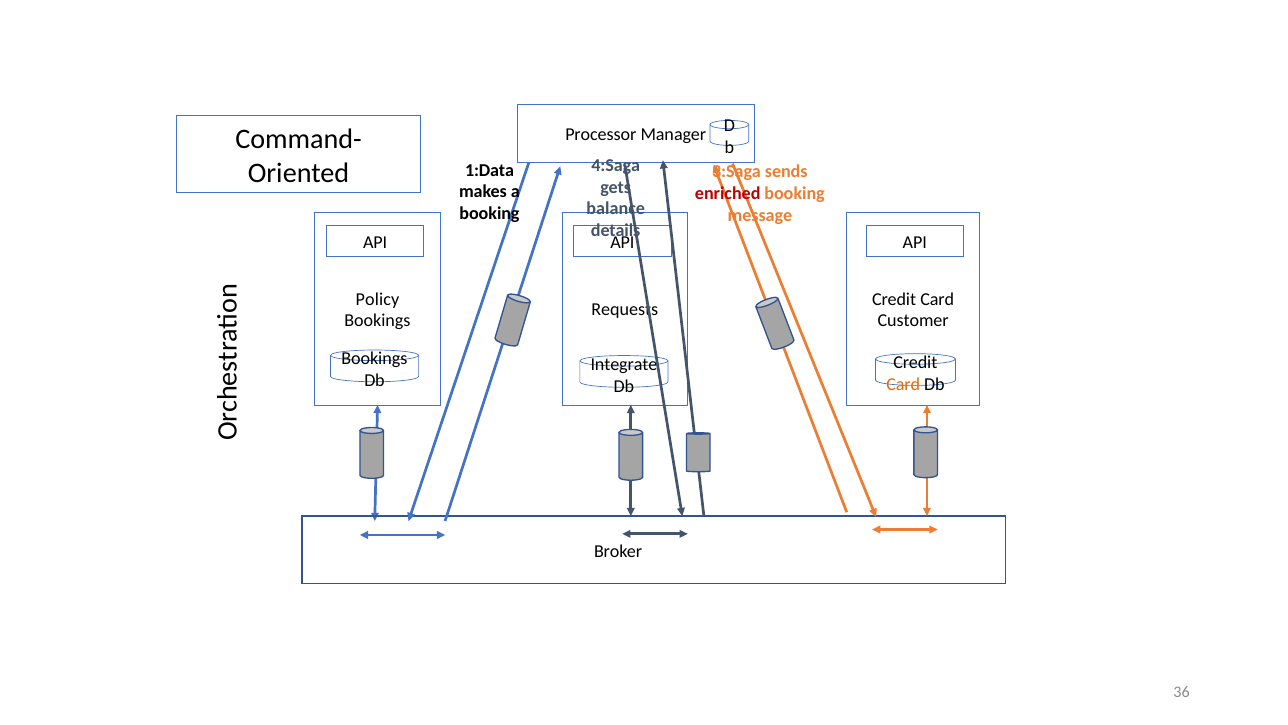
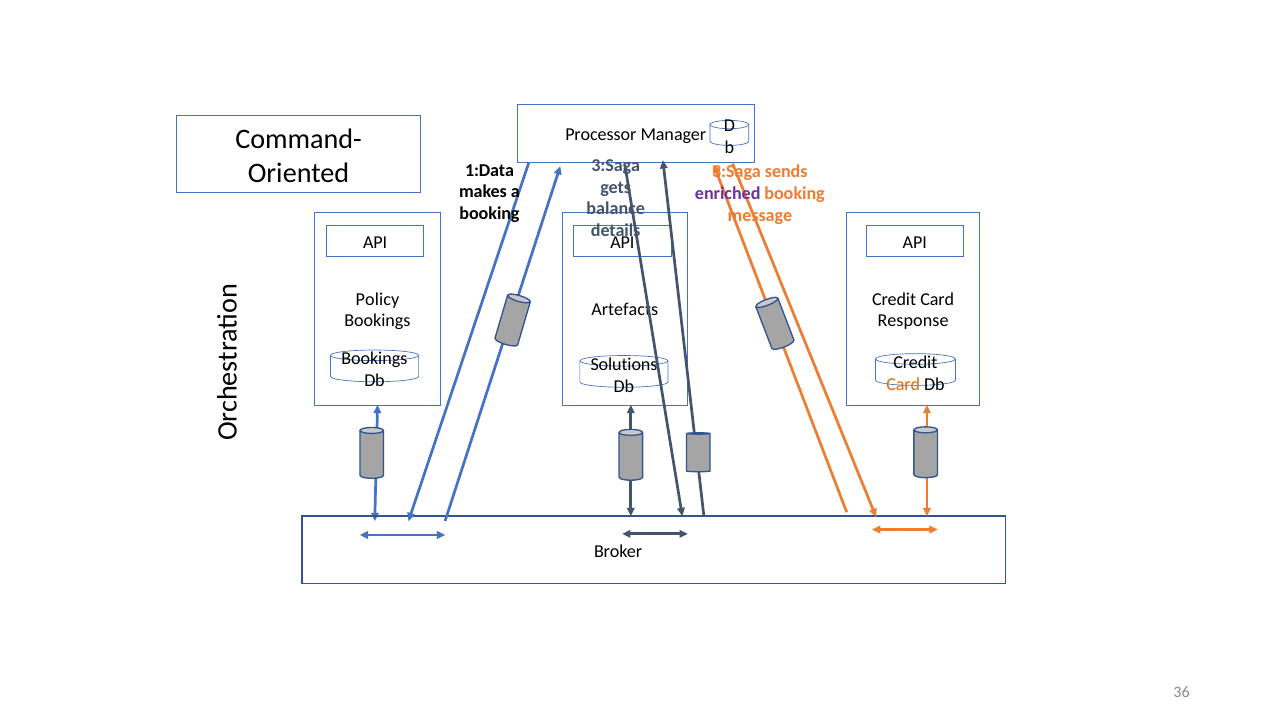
4:Saga: 4:Saga -> 3:Saga (616, 165)
enriched colour: red -> purple (728, 193)
Requests: Requests -> Artefacts (625, 310)
Customer: Customer -> Response (913, 321)
Integrate: Integrate -> Solutions (624, 364)
